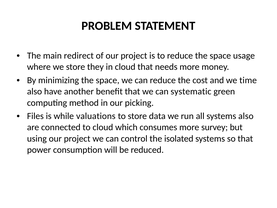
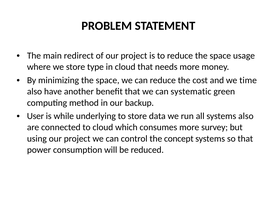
they: they -> type (95, 67)
picking: picking -> backup (139, 103)
Files: Files -> User (35, 116)
valuations: valuations -> underlying (96, 116)
isolated: isolated -> concept (179, 138)
